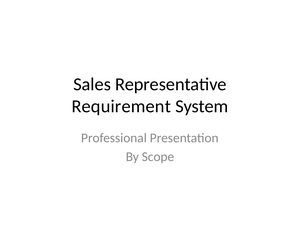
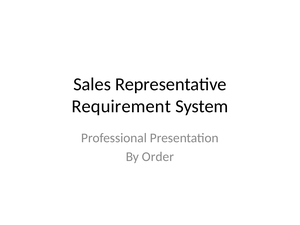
Scope: Scope -> Order (158, 157)
